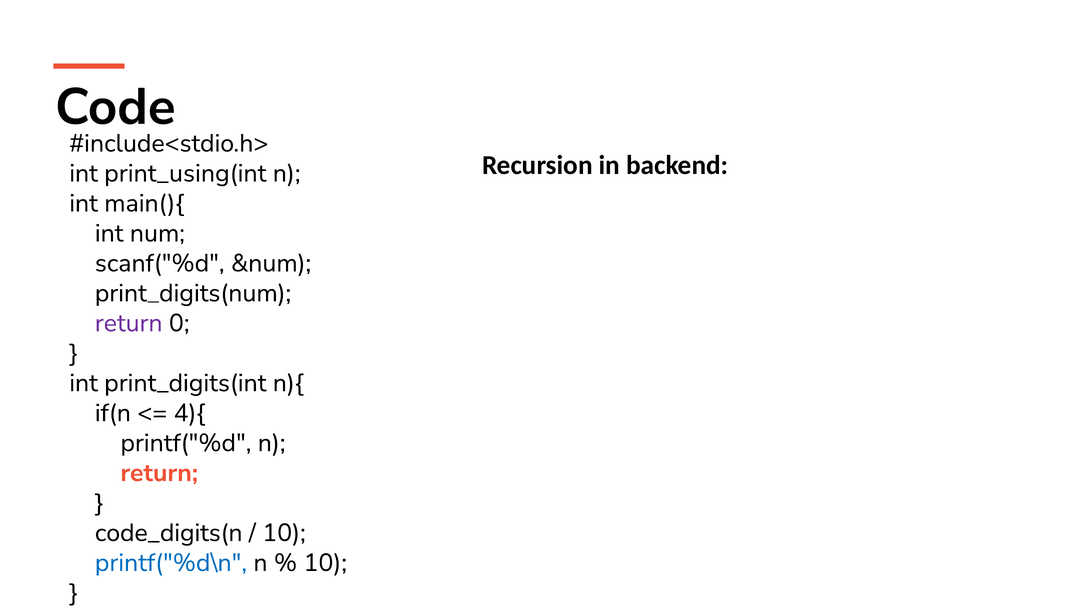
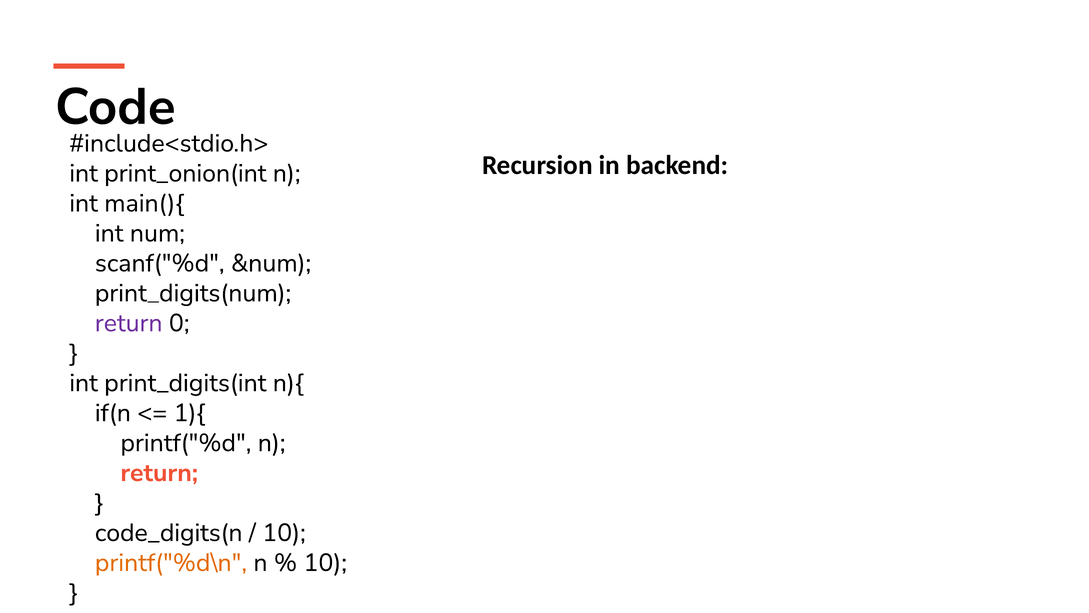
print_using(int: print_using(int -> print_onion(int (185, 173)
4){: 4){ -> 1){ (189, 413)
printf("%d\n colour: blue -> orange (171, 562)
